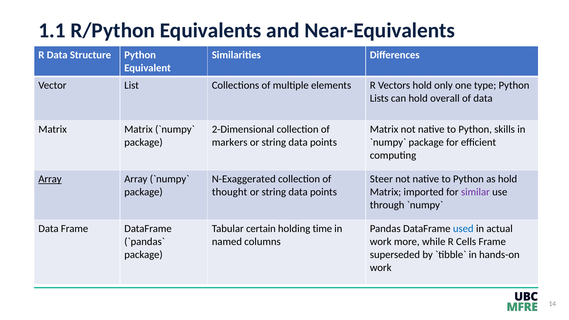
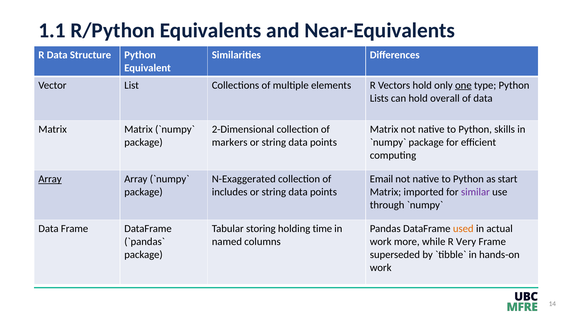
one underline: none -> present (463, 85)
Steer: Steer -> Email (381, 179)
as hold: hold -> start (508, 179)
thought: thought -> includes (230, 192)
certain: certain -> storing (261, 229)
used colour: blue -> orange (463, 229)
Cells: Cells -> Very (466, 242)
